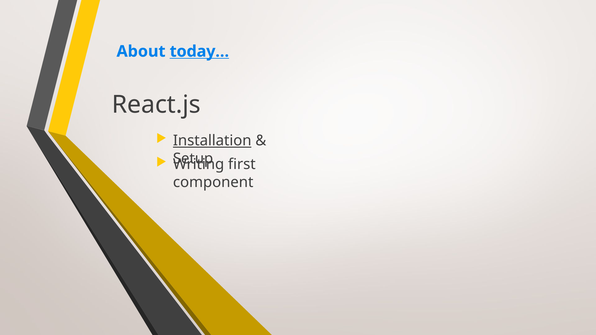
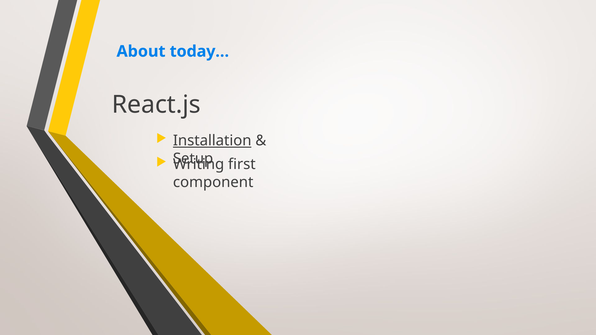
today… underline: present -> none (199, 51)
